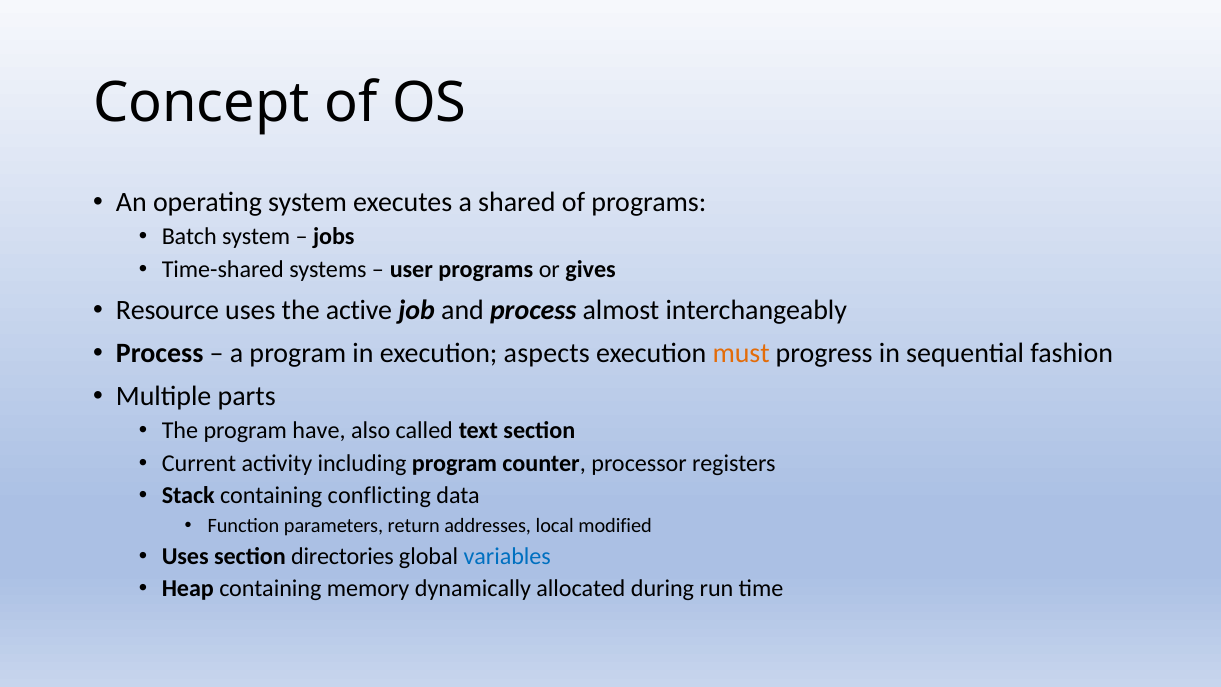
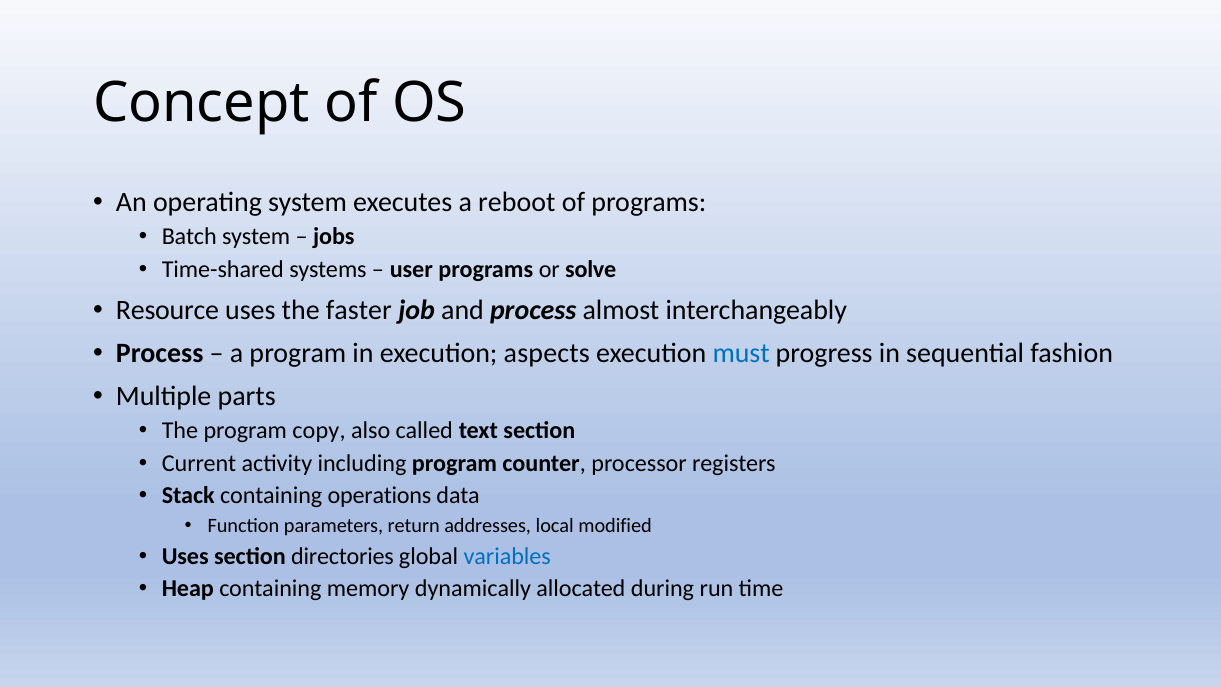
shared: shared -> reboot (517, 202)
gives: gives -> solve (591, 269)
active: active -> faster (359, 310)
must colour: orange -> blue (741, 353)
have: have -> copy (319, 431)
conflicting: conflicting -> operations (380, 495)
